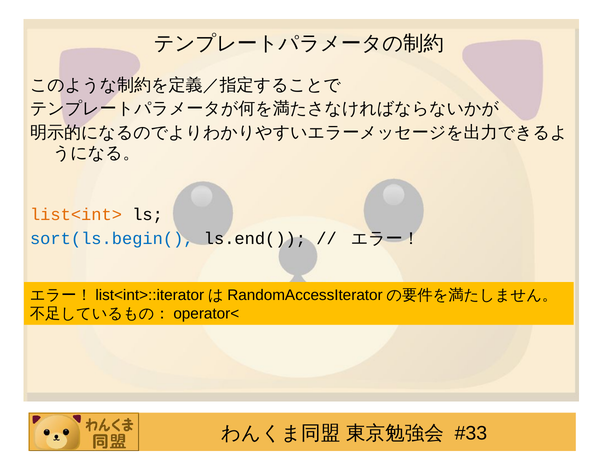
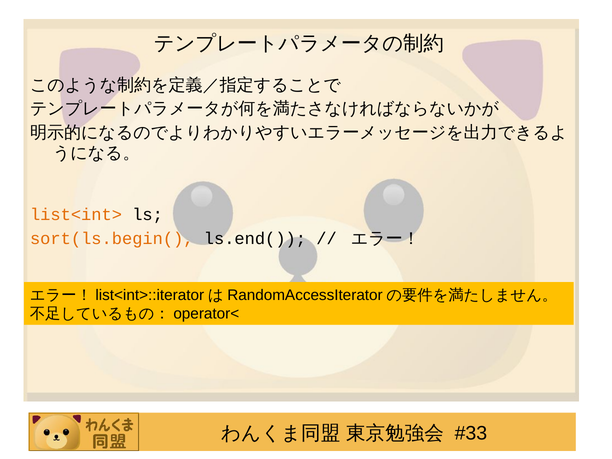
sort(ls.begin( colour: blue -> orange (112, 239)
